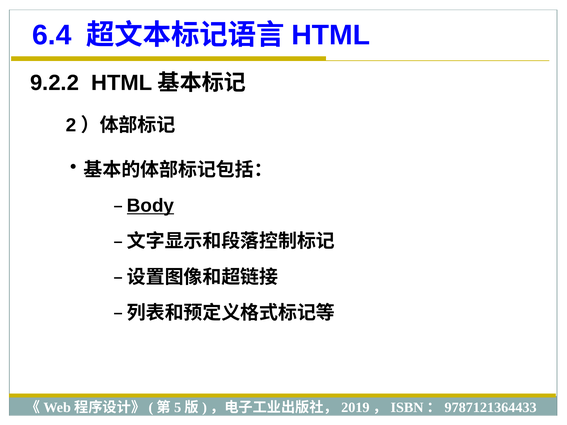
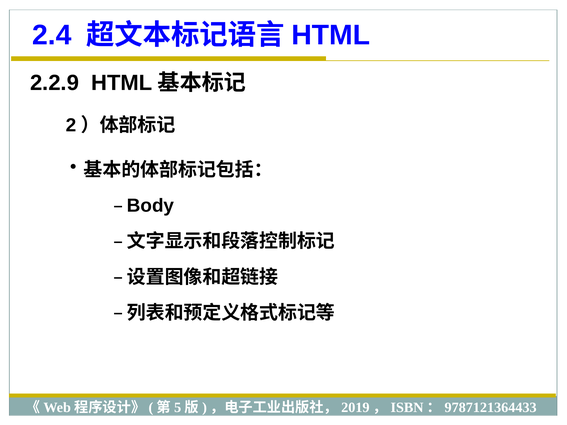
6.4: 6.4 -> 2.4 (52, 35)
9.2.2: 9.2.2 -> 2.2.9 (55, 83)
Body underline: present -> none (151, 206)
